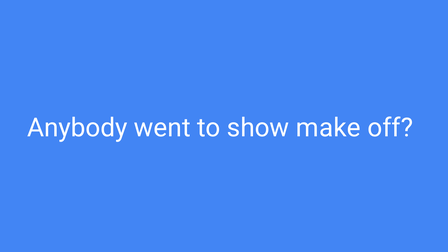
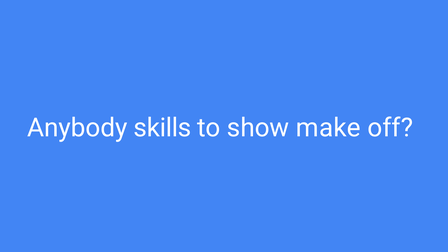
went: went -> skills (162, 128)
